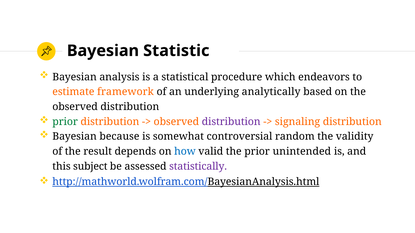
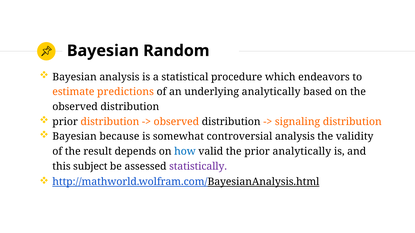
Statistic: Statistic -> Random (176, 51)
framework: framework -> predictions (125, 92)
prior colour: green -> black (65, 122)
distribution colour: purple -> black (231, 122)
controversial random: random -> analysis (295, 137)
prior unintended: unintended -> analytically (302, 152)
